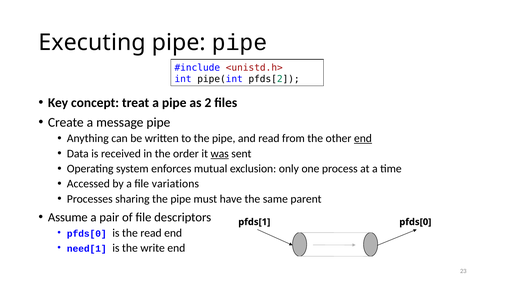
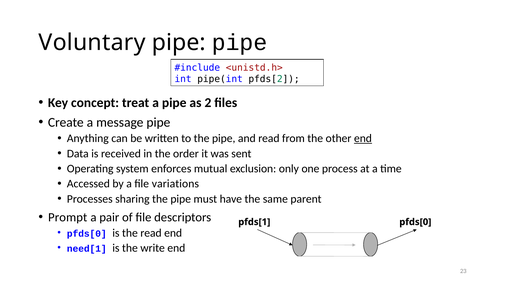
Executing: Executing -> Voluntary (92, 42)
was underline: present -> none (220, 154)
Assume: Assume -> Prompt (68, 217)
